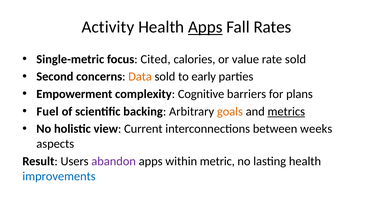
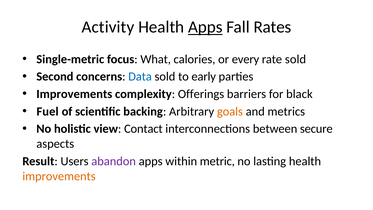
Cited: Cited -> What (156, 59)
value: value -> every (246, 59)
Data colour: orange -> blue (140, 77)
Empowerment: Empowerment -> Improvements (74, 94)
Cognitive: Cognitive -> Offerings (201, 94)
plans: plans -> black (299, 94)
metrics underline: present -> none (286, 111)
Current: Current -> Contact (143, 129)
weeks: weeks -> secure (316, 129)
improvements colour: blue -> orange (59, 176)
